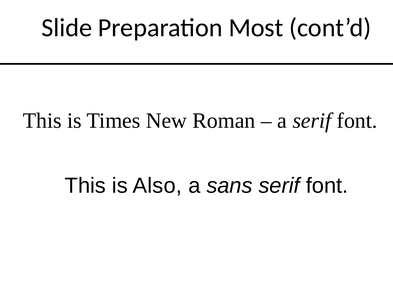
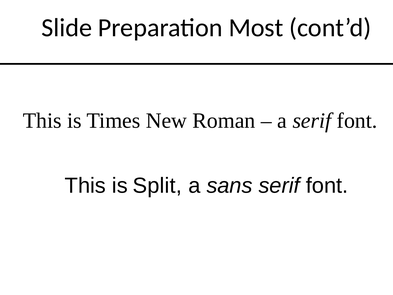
Also: Also -> Split (157, 186)
